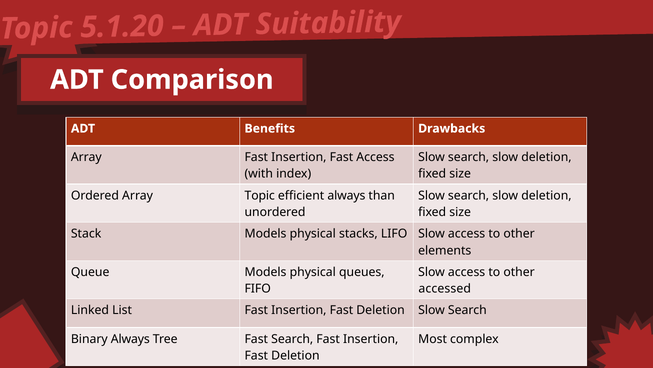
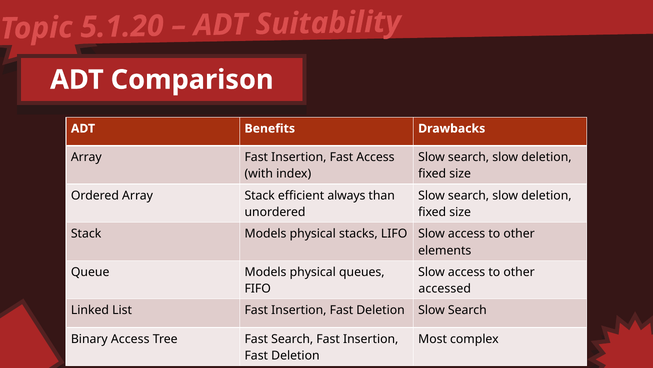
Array Topic: Topic -> Stack (260, 195)
Binary Always: Always -> Access (130, 338)
